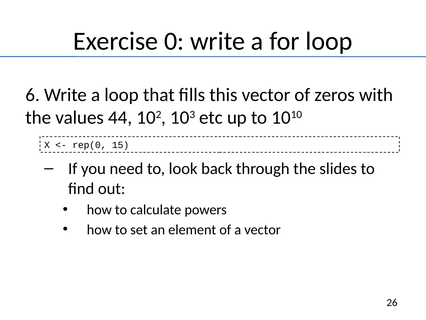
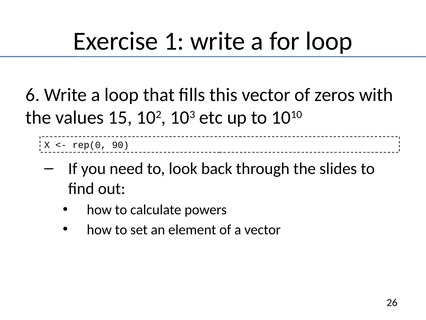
0: 0 -> 1 (174, 41)
44: 44 -> 15 (120, 117)
15: 15 -> 90 (121, 145)
